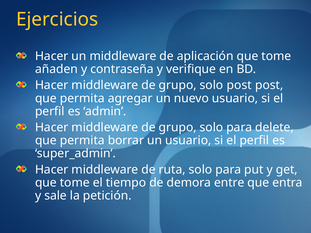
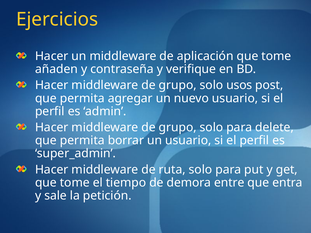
solo post: post -> usos (239, 85)
